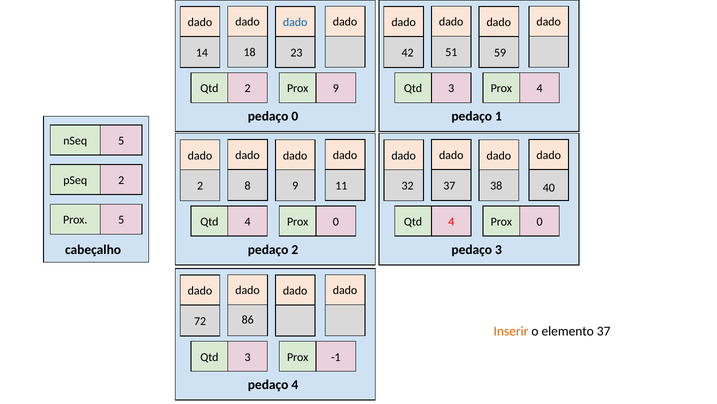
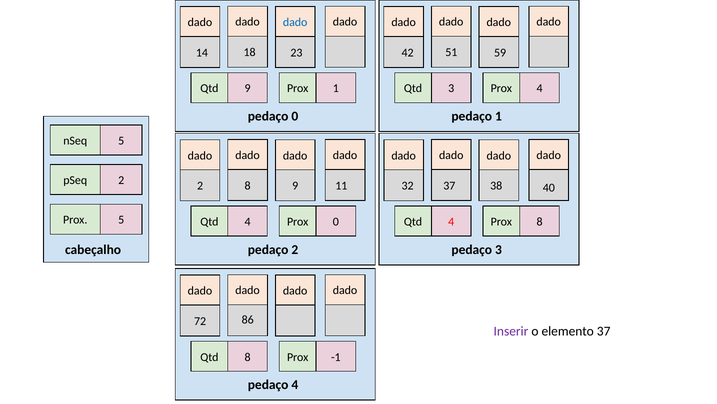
Qtd 2: 2 -> 9 (248, 88)
Prox 9: 9 -> 1 (336, 88)
0: 0 -> 8 (540, 221)
Inserir colour: orange -> purple (511, 331)
3: 3 -> 8 (248, 356)
